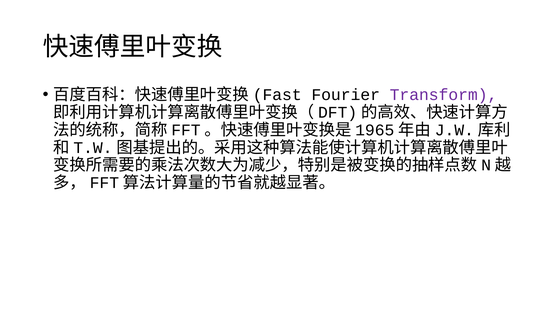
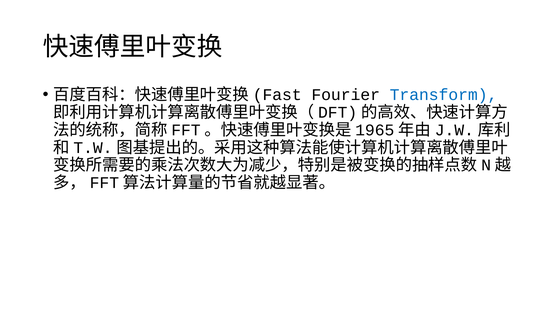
Transform colour: purple -> blue (444, 95)
